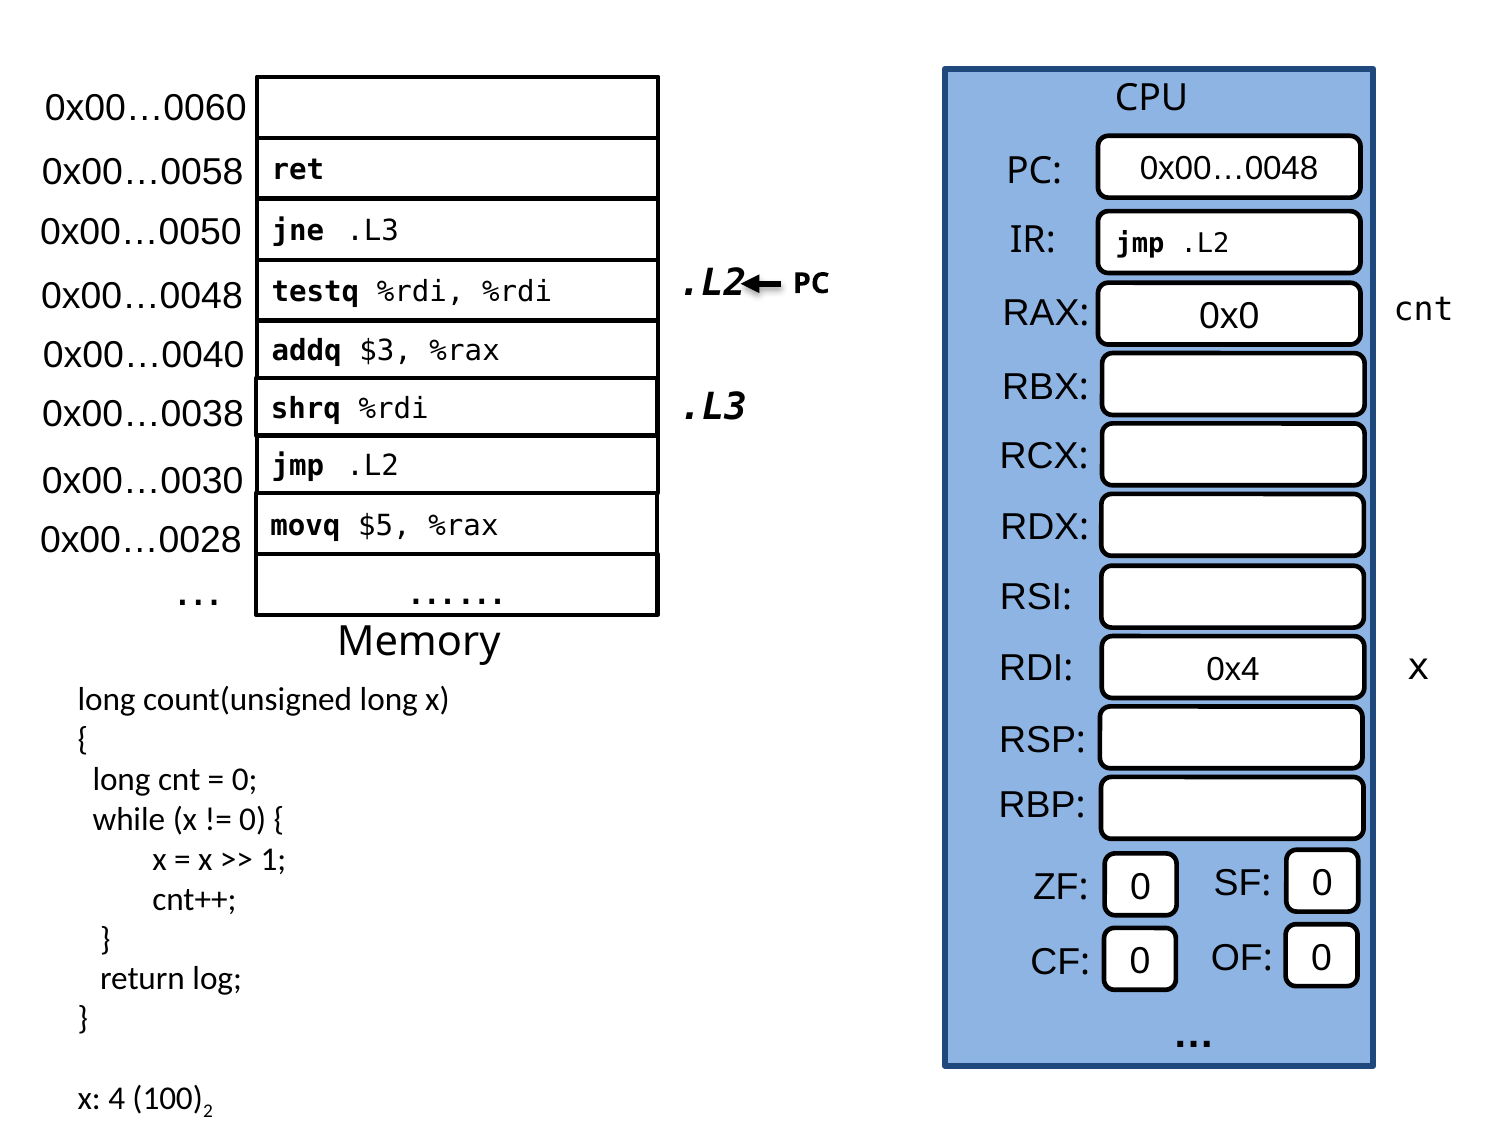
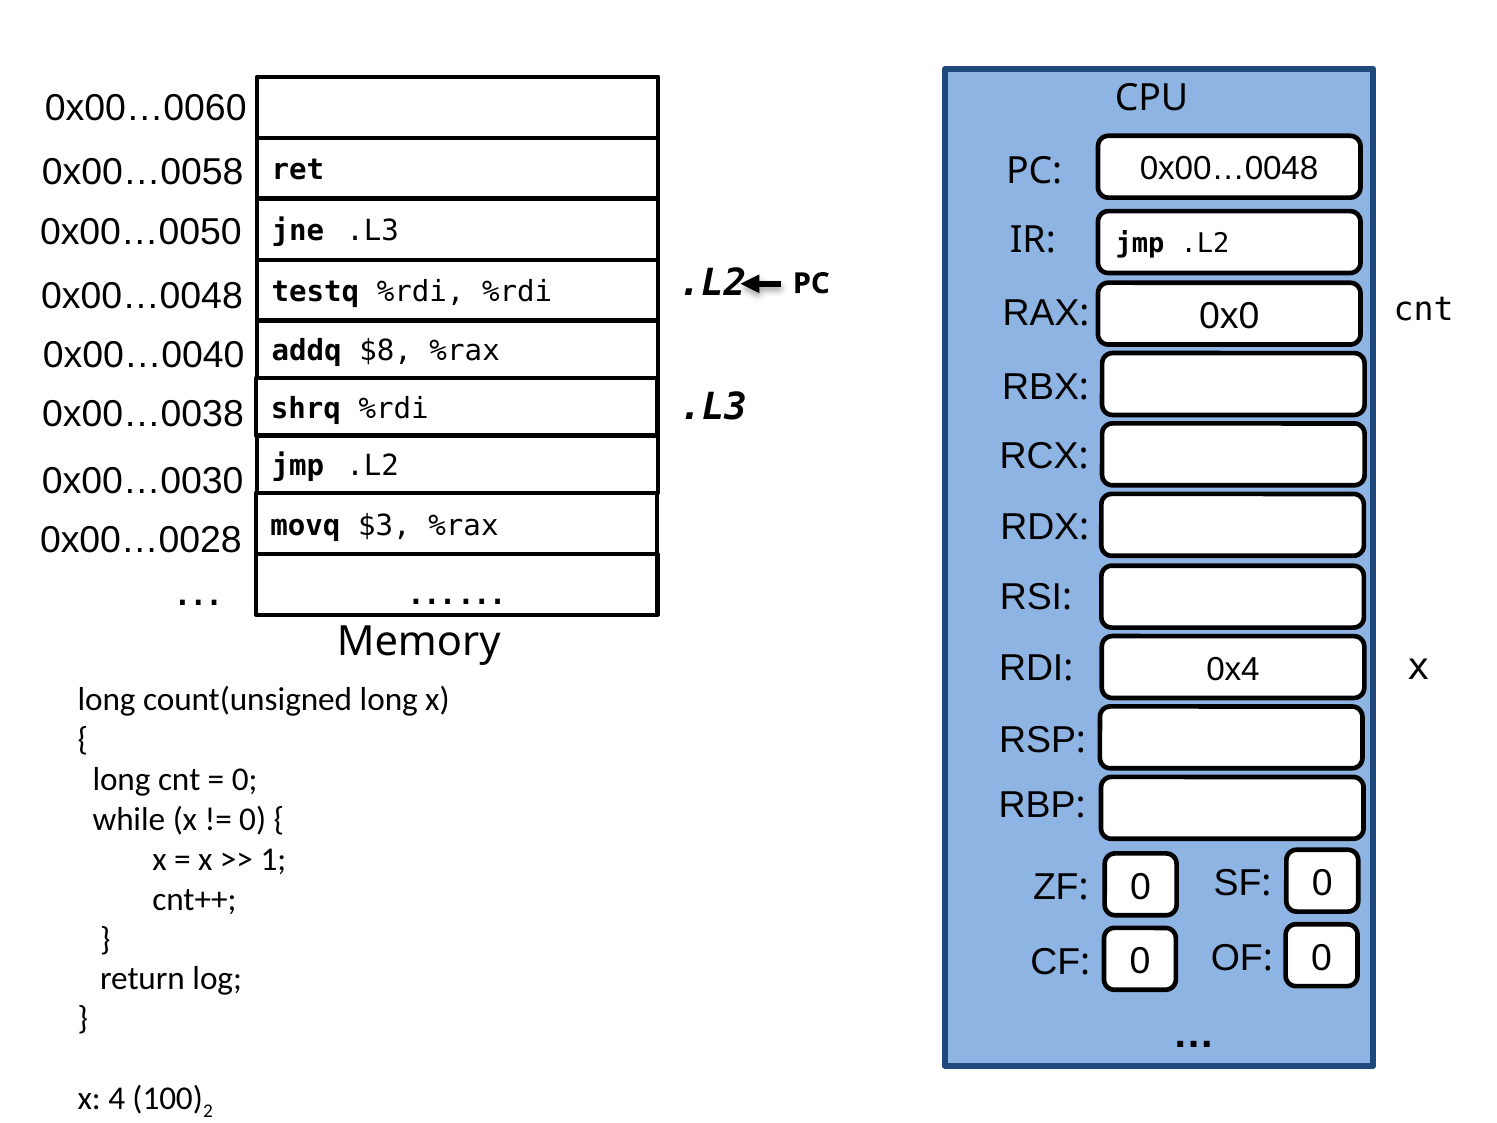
$3: $3 -> $8 (386, 351)
$5: $5 -> $3 (384, 525)
